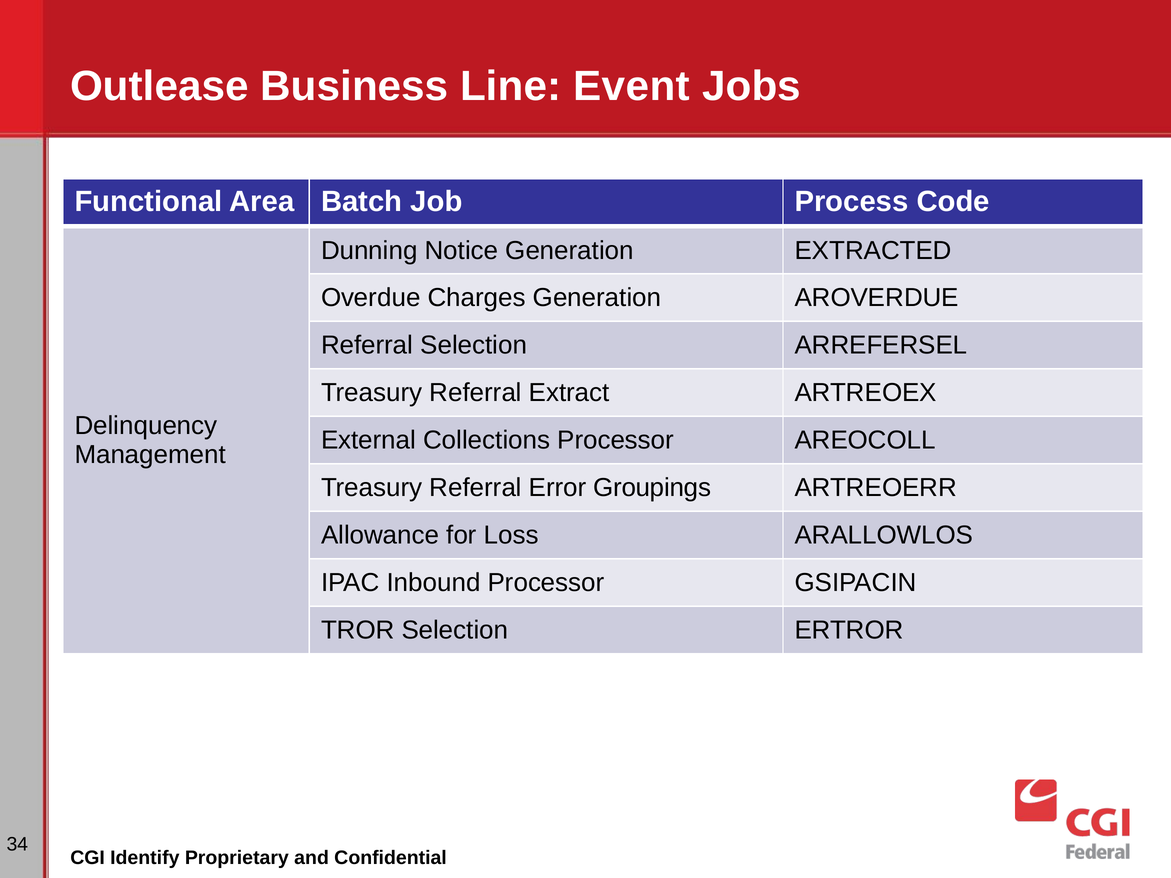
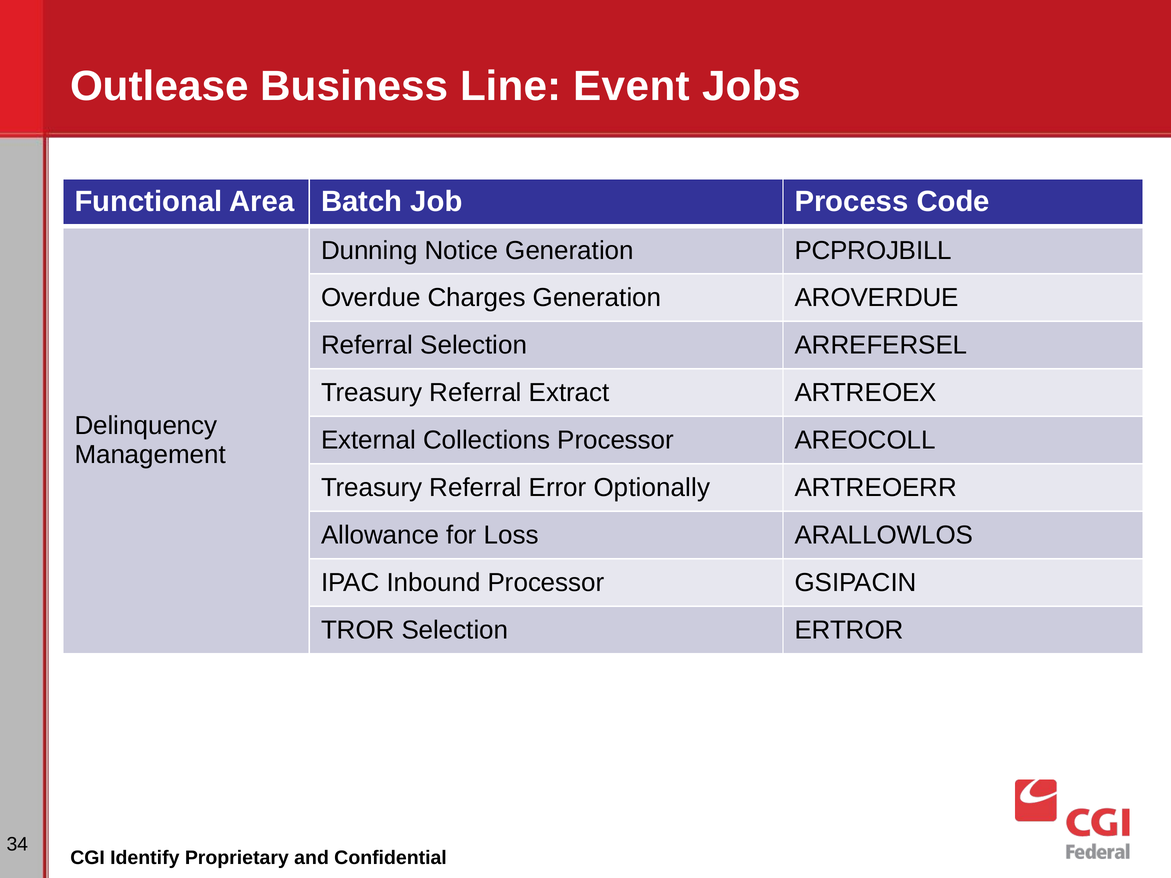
EXTRACTED: EXTRACTED -> PCPROJBILL (873, 251)
Groupings: Groupings -> Optionally (652, 488)
